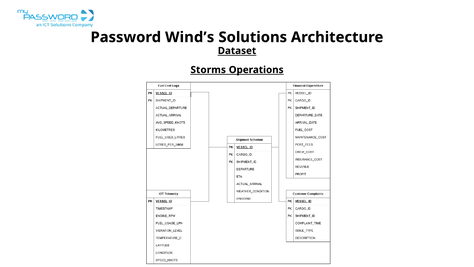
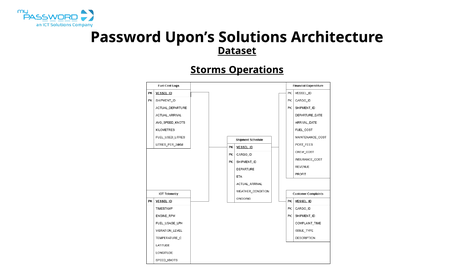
Wind’s: Wind’s -> Upon’s (190, 37)
